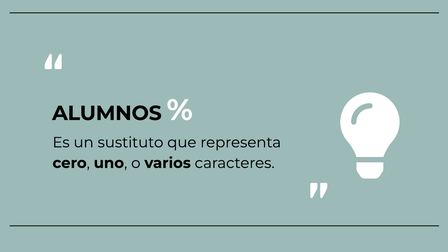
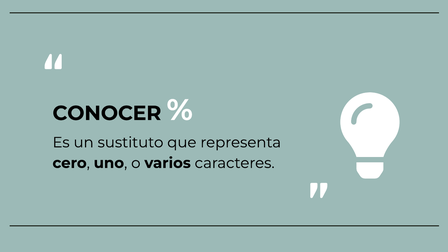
ALUMNOS: ALUMNOS -> CONOCER (107, 113)
